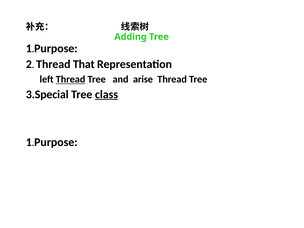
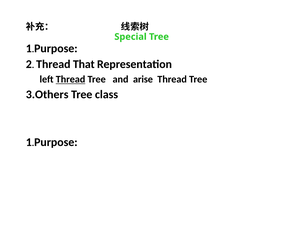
Adding: Adding -> Special (130, 37)
3.Special: 3.Special -> 3.Others (47, 94)
class underline: present -> none (107, 94)
